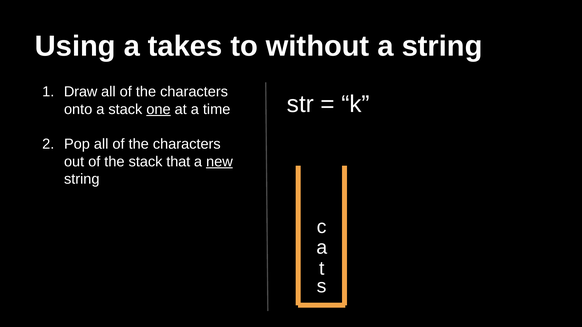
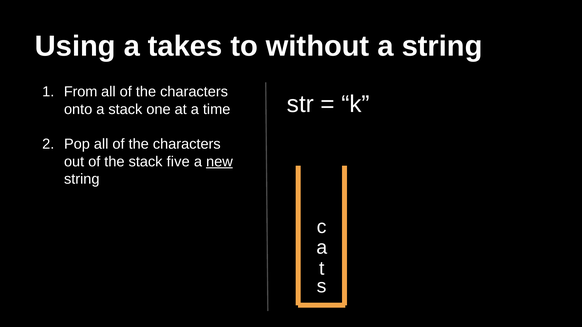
Draw: Draw -> From (81, 92)
one underline: present -> none (158, 109)
that: that -> five (178, 162)
